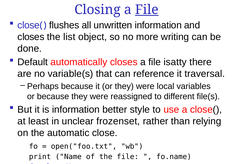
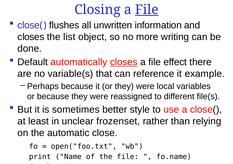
closes underline: none -> present (124, 62)
isatty: isatty -> effect (175, 62)
traversal: traversal -> example (205, 74)
is information: information -> sometimes (76, 110)
